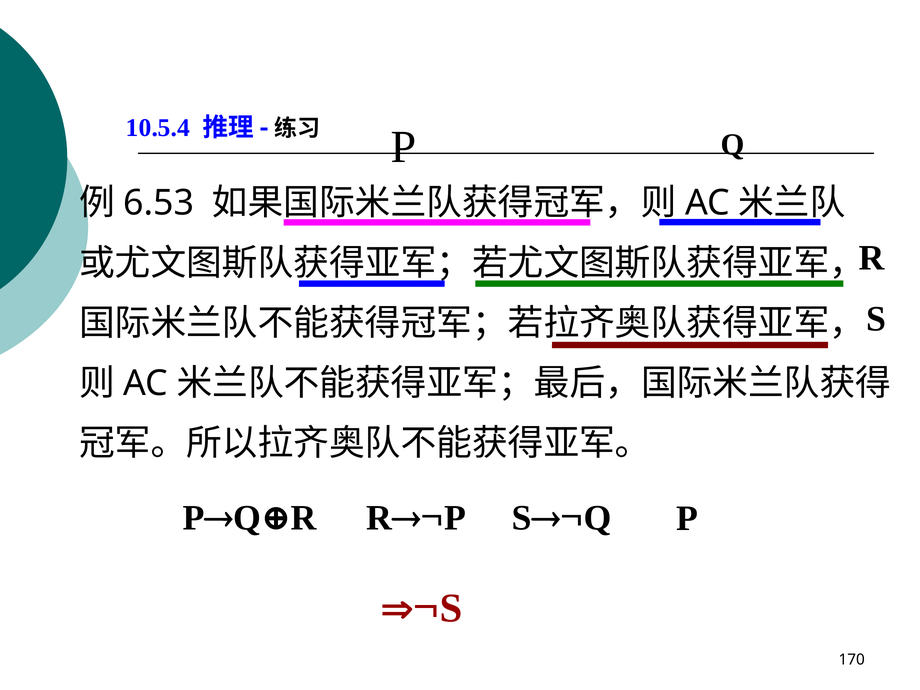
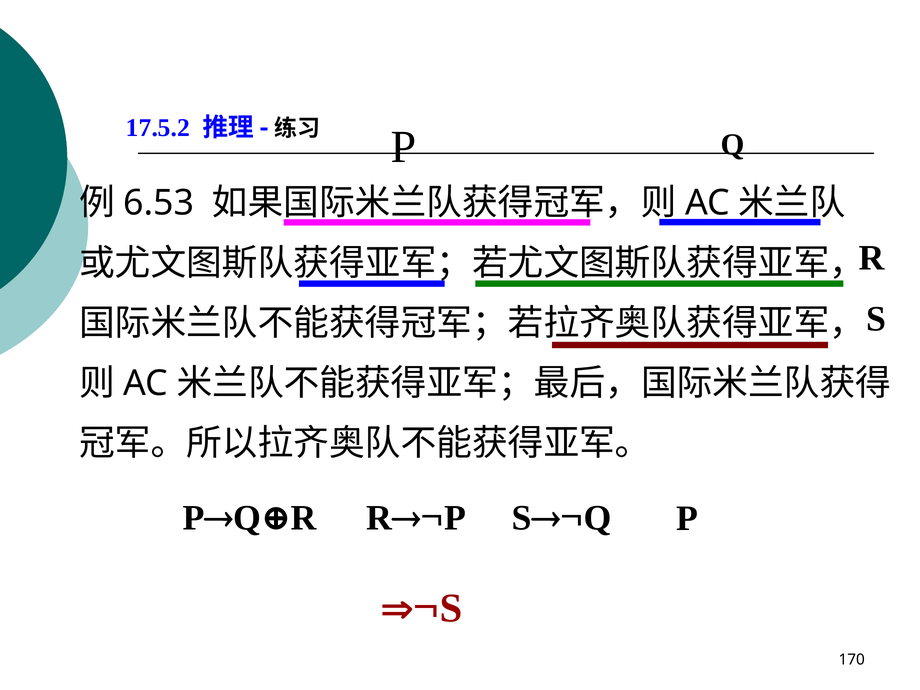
10.5.4: 10.5.4 -> 17.5.2 (158, 128)
